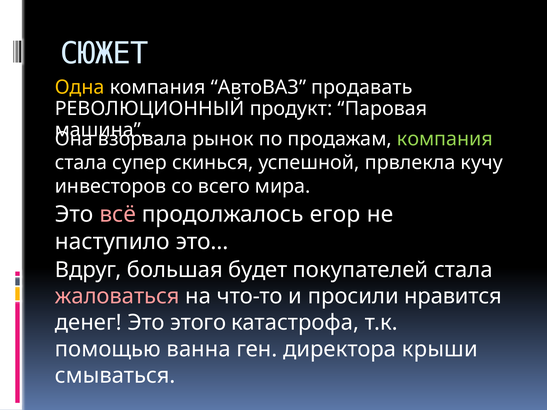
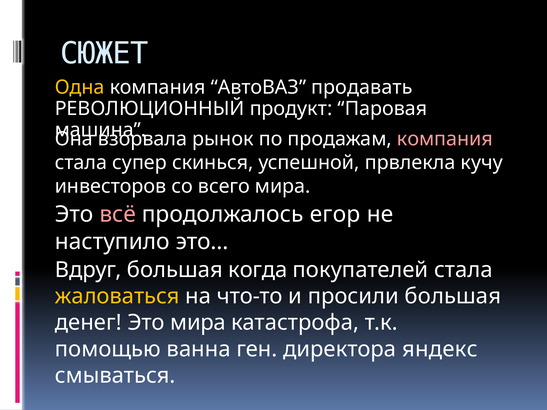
компания colour: light green -> pink (445, 139)
будет: будет -> когда (258, 270)
жаловаться colour: pink -> yellow (117, 296)
просили нравится: нравится -> большая (453, 296)
Это этого: этого -> мира (198, 323)
крыши: крыши -> яндекс (440, 349)
